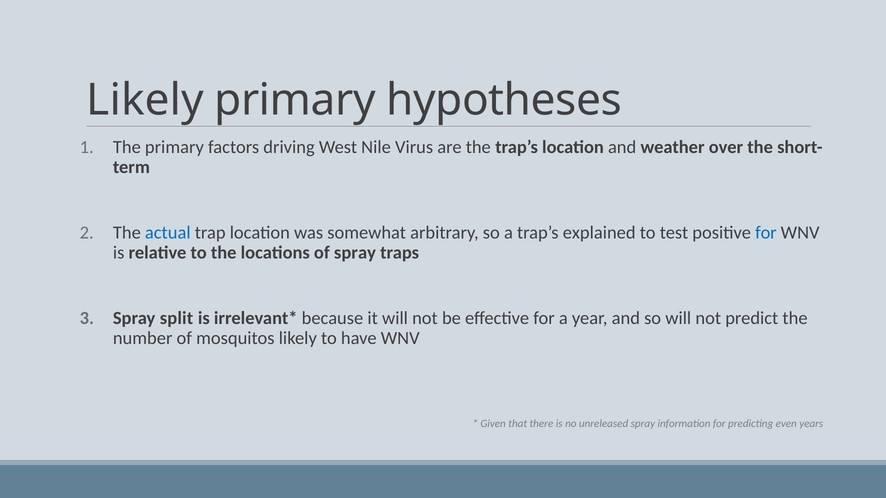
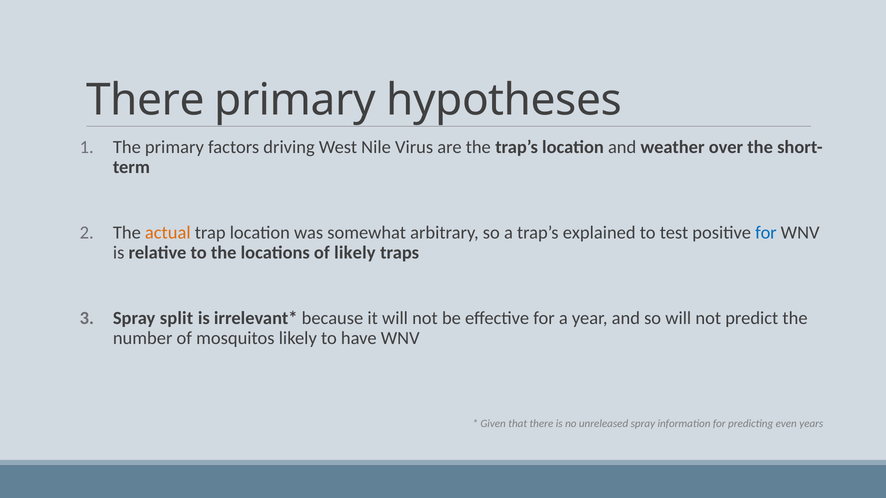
Likely: Likely -> There (145, 100)
actual colour: blue -> orange (168, 233)
of spray: spray -> likely (355, 253)
